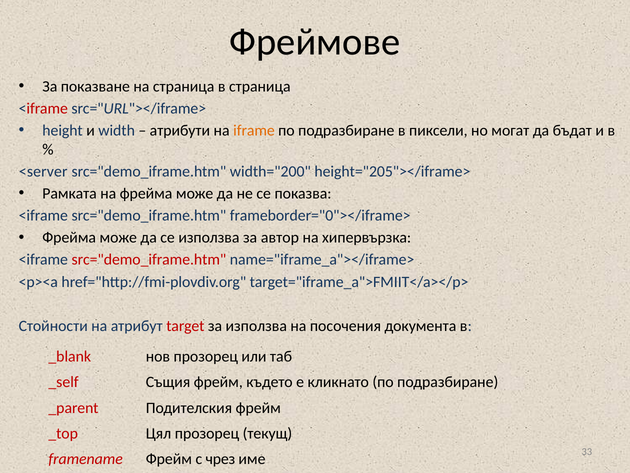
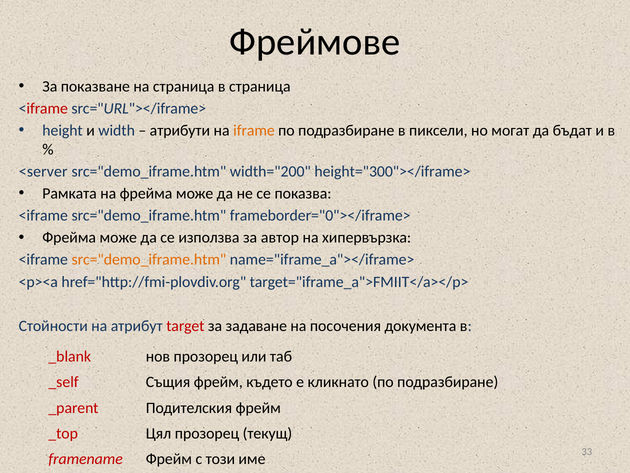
height="205"></iframe>: height="205"></iframe> -> height="300"></iframe> (392, 171)
src="demo_iframe.htm colour: red -> orange (149, 259)
за използва: използва -> задаване (256, 326)
чрез: чрез -> този (220, 458)
